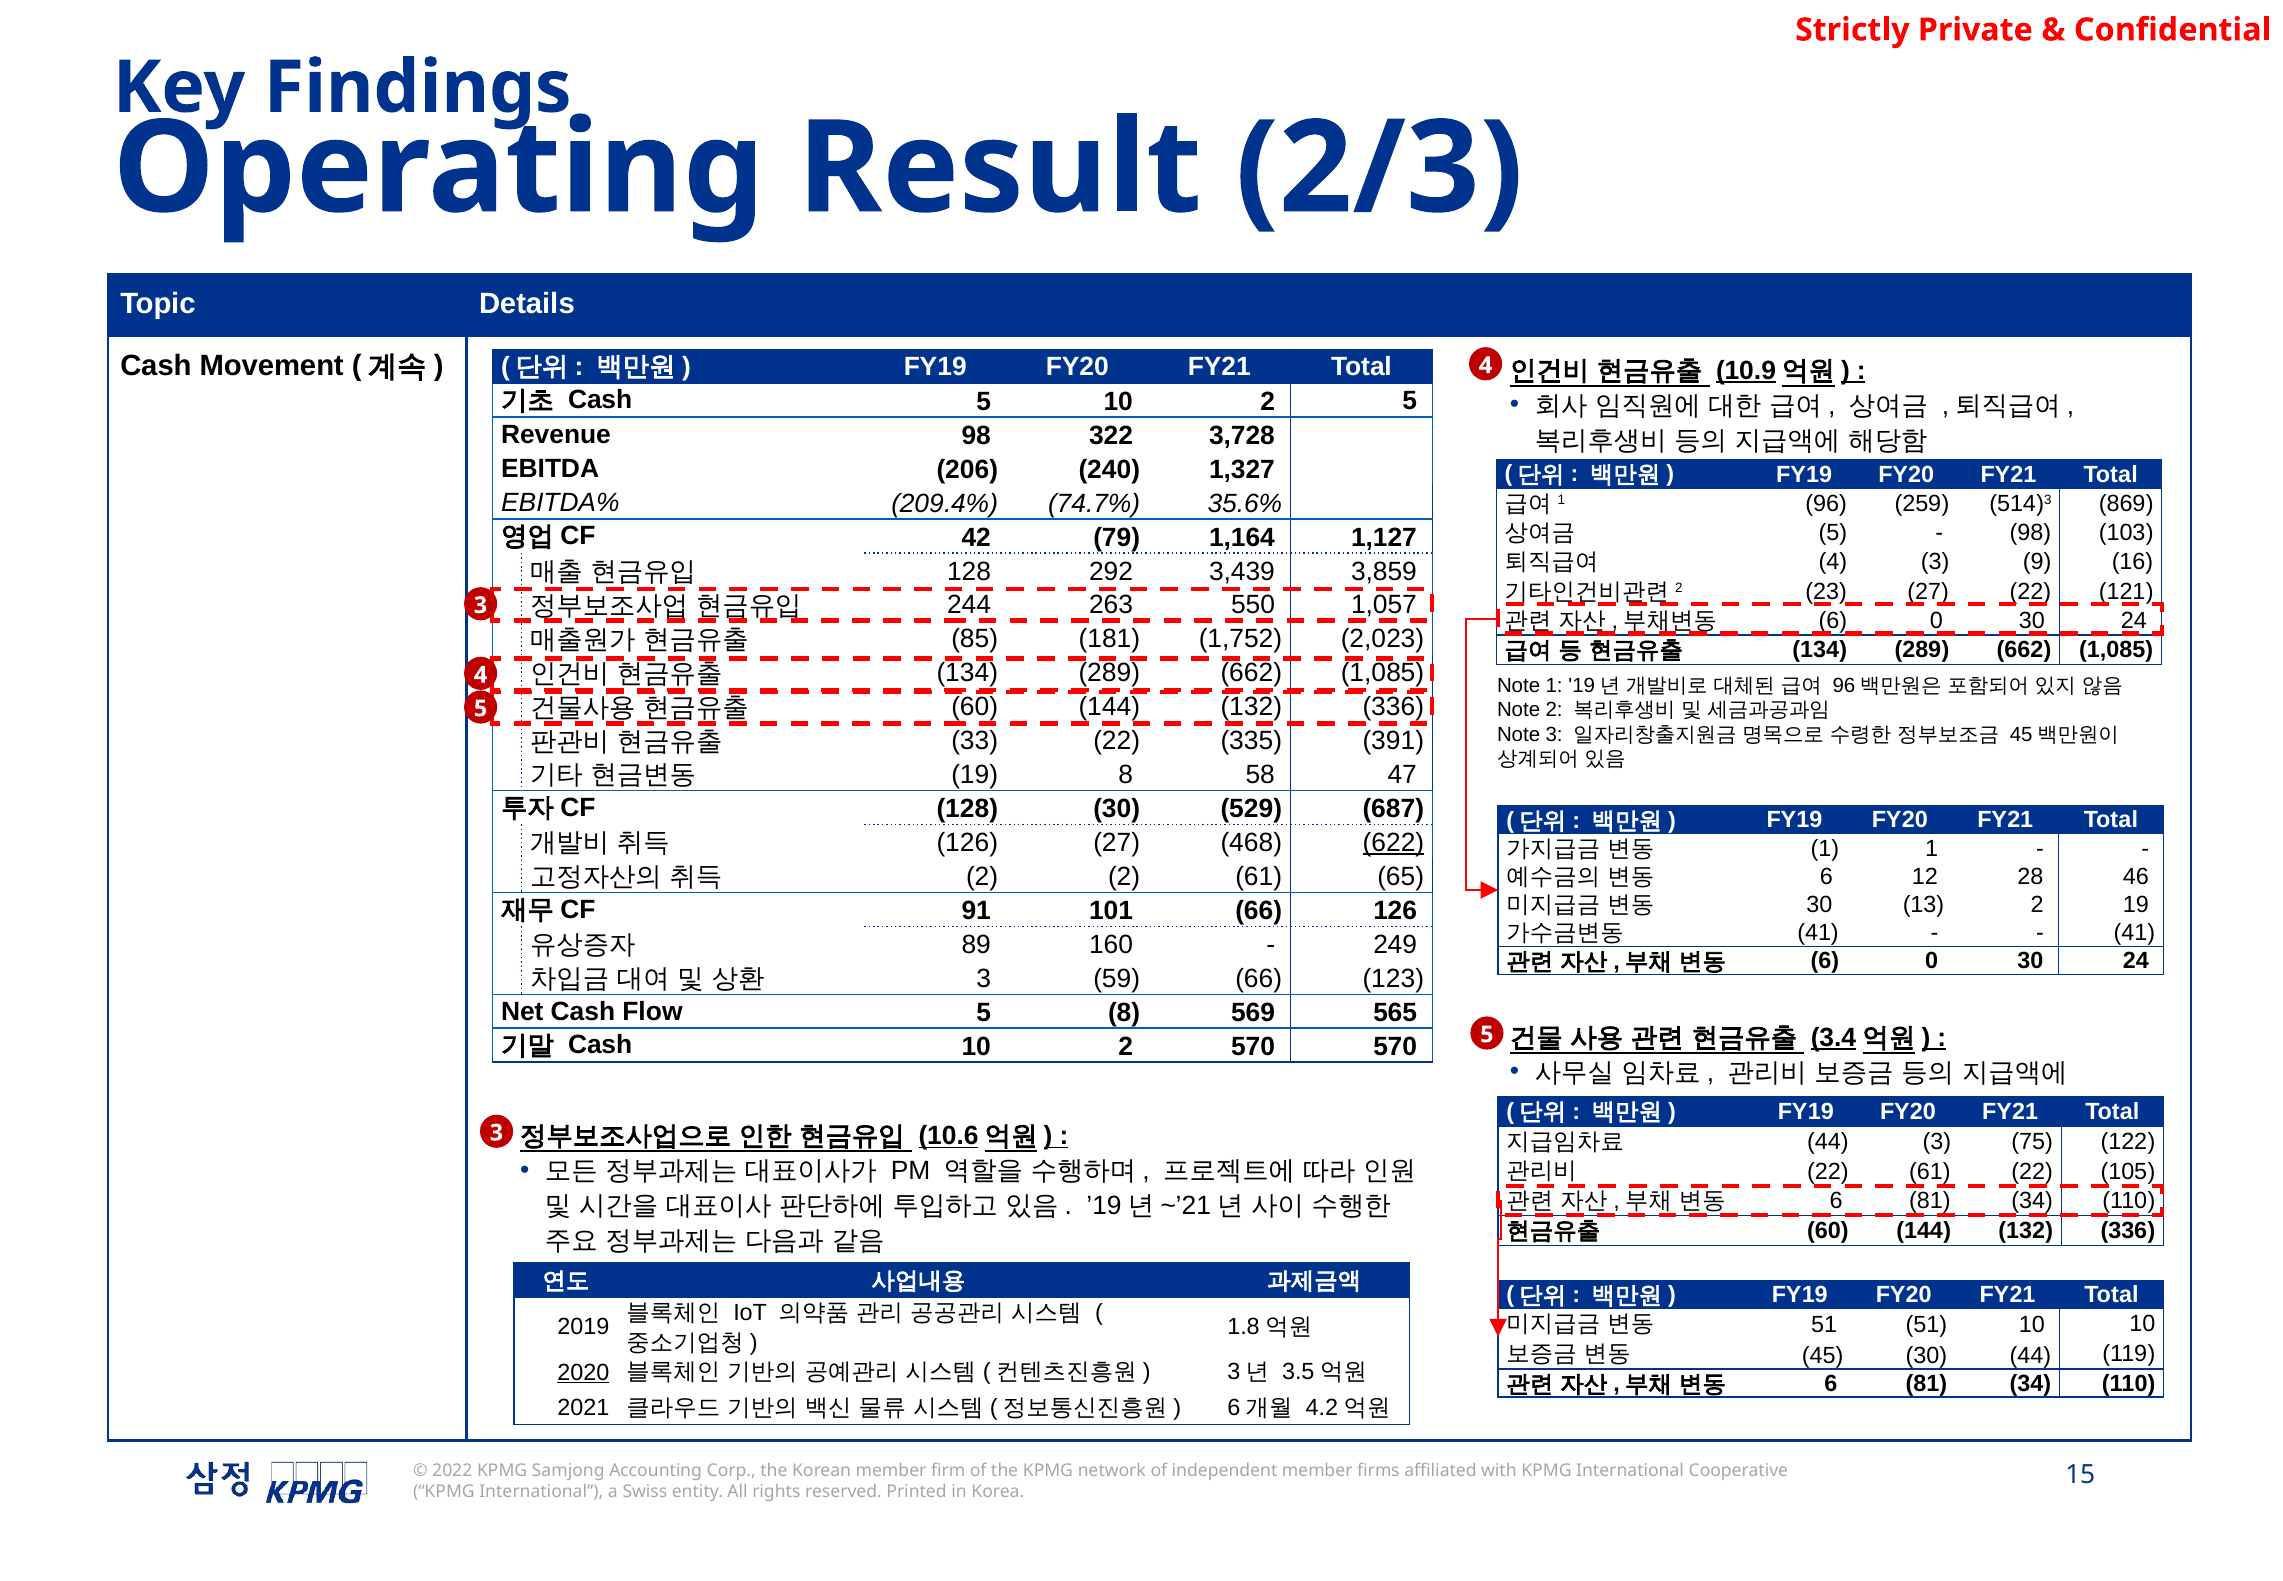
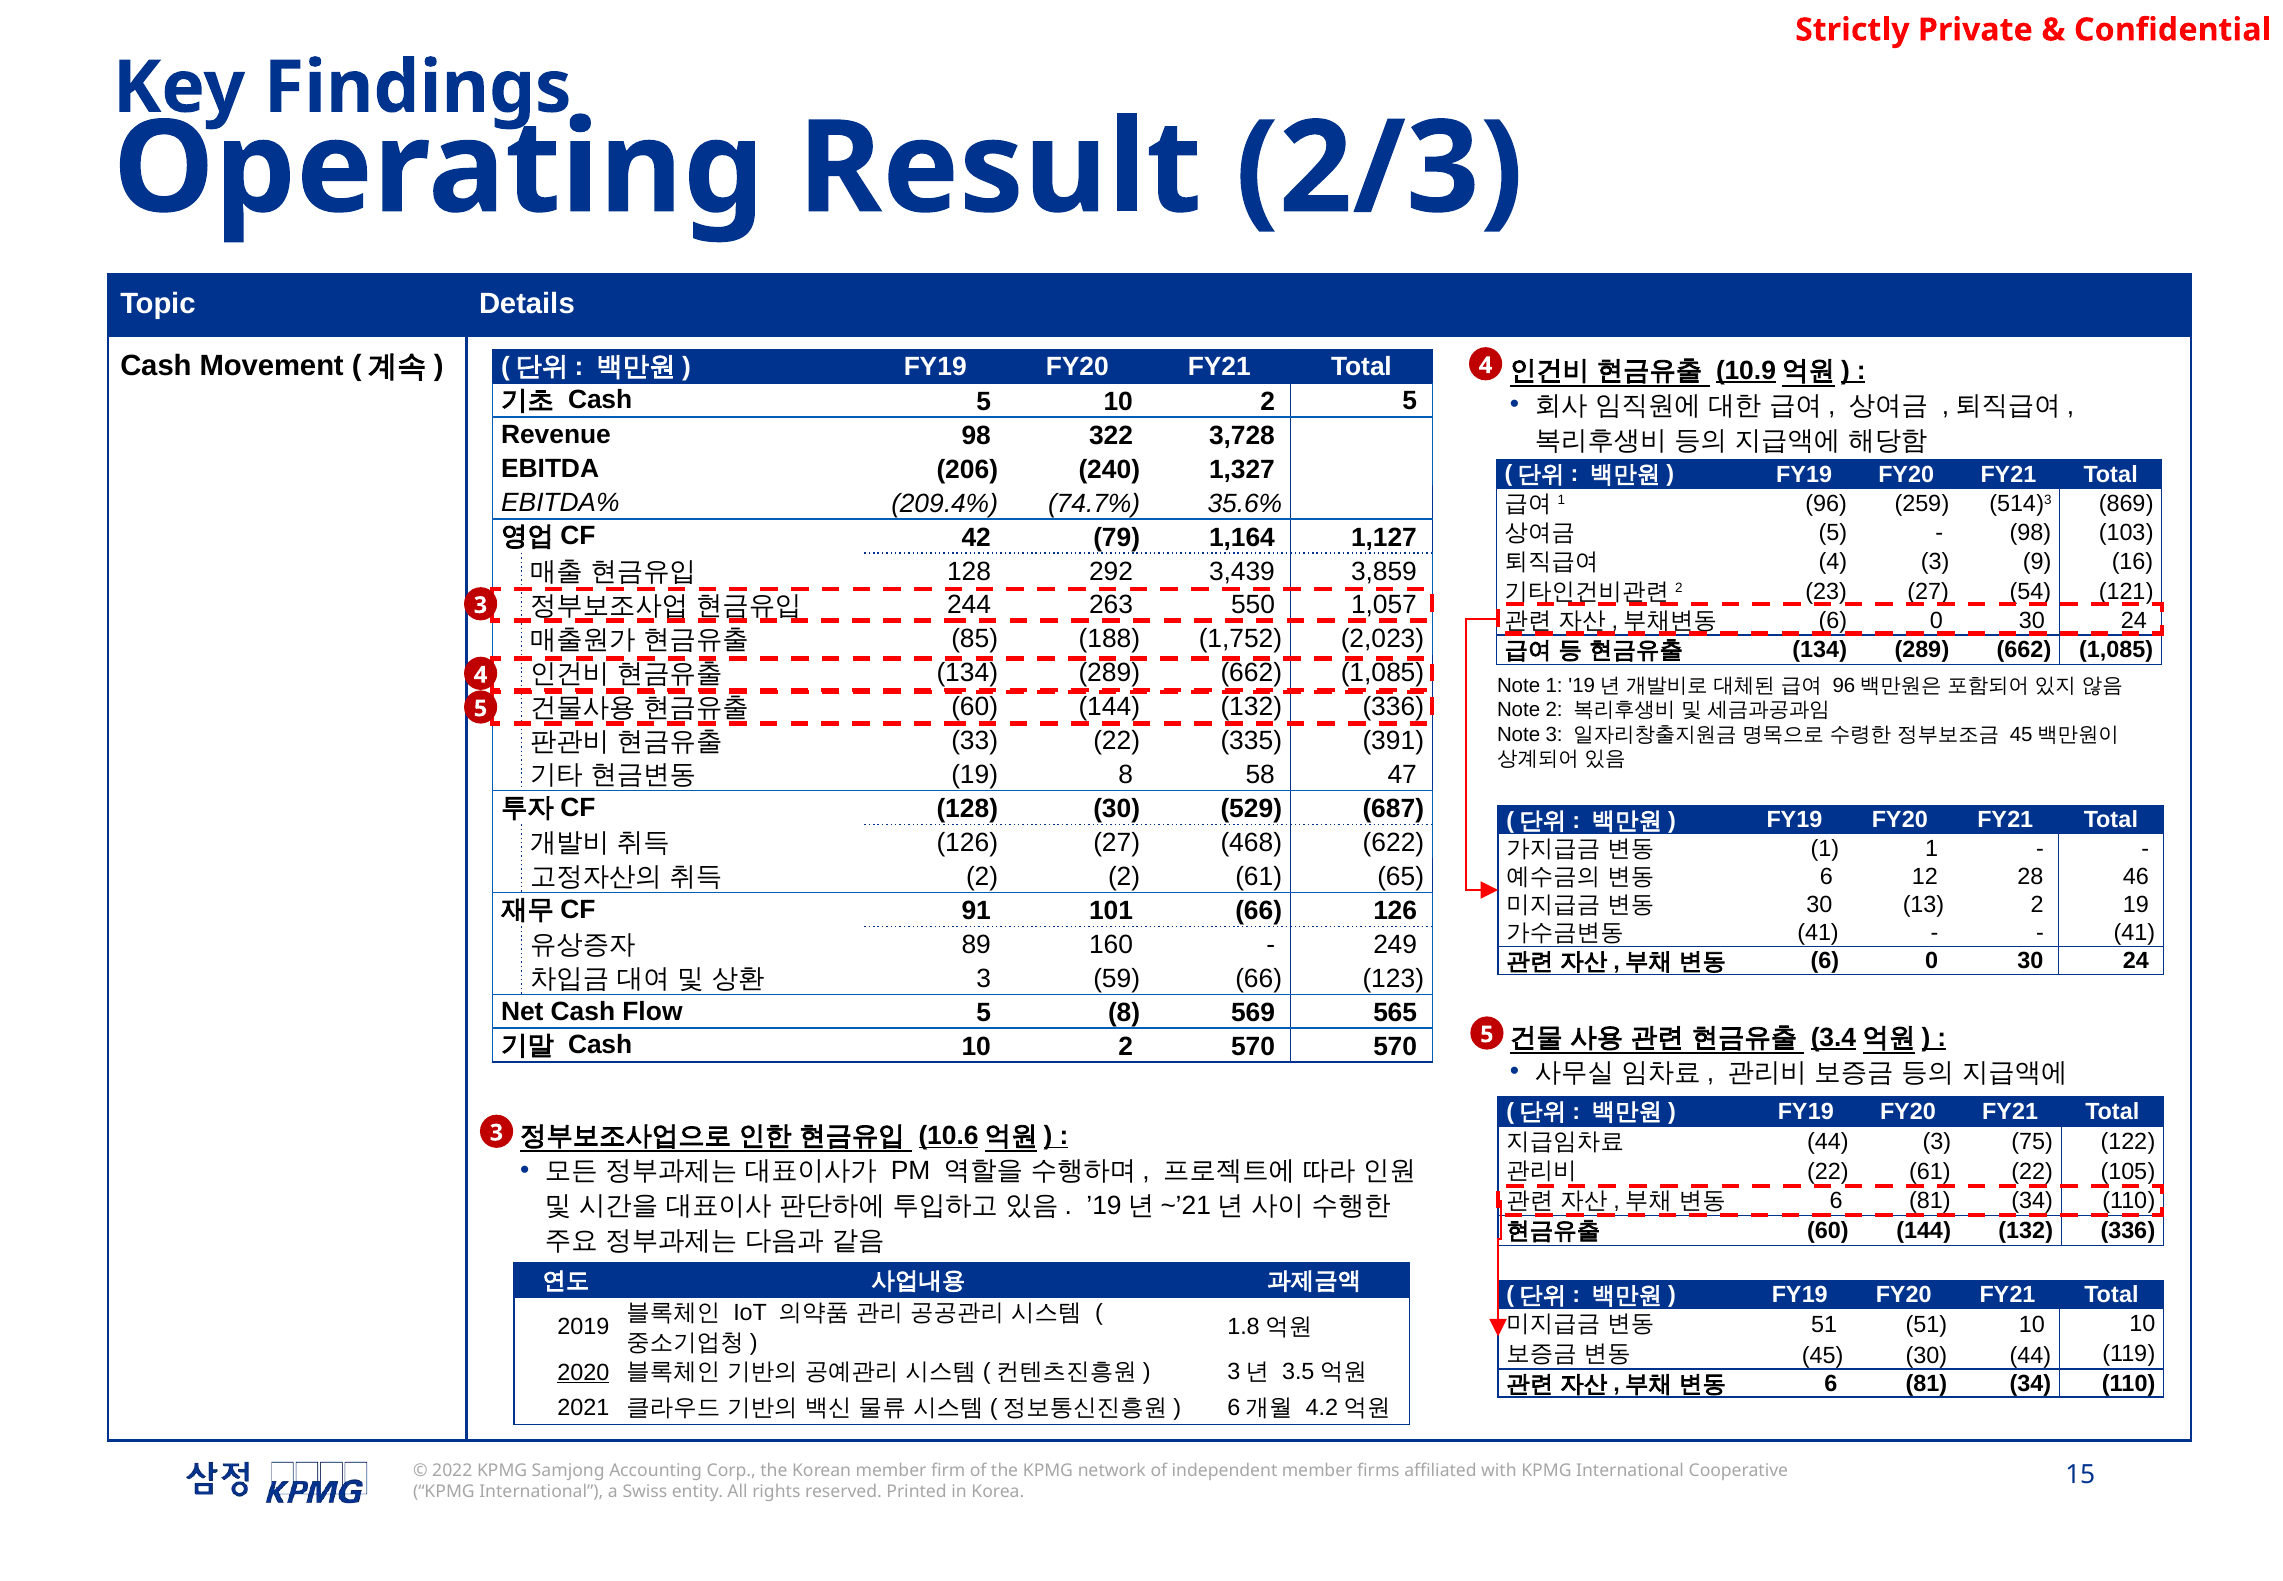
27 22: 22 -> 54 (2030, 591)
181: 181 -> 188 (1109, 639)
622 underline: present -> none (1393, 843)
